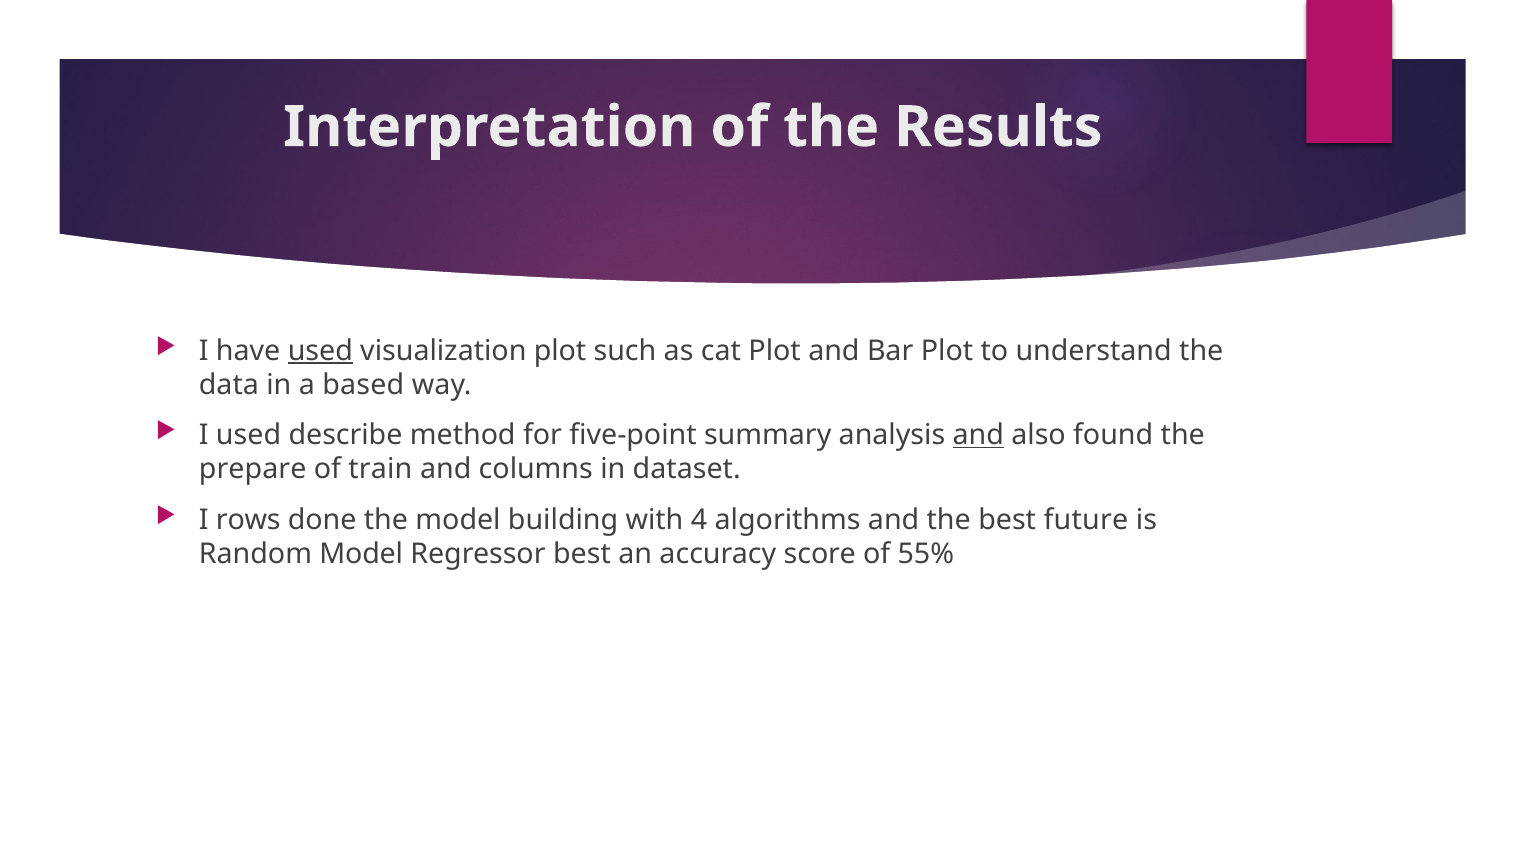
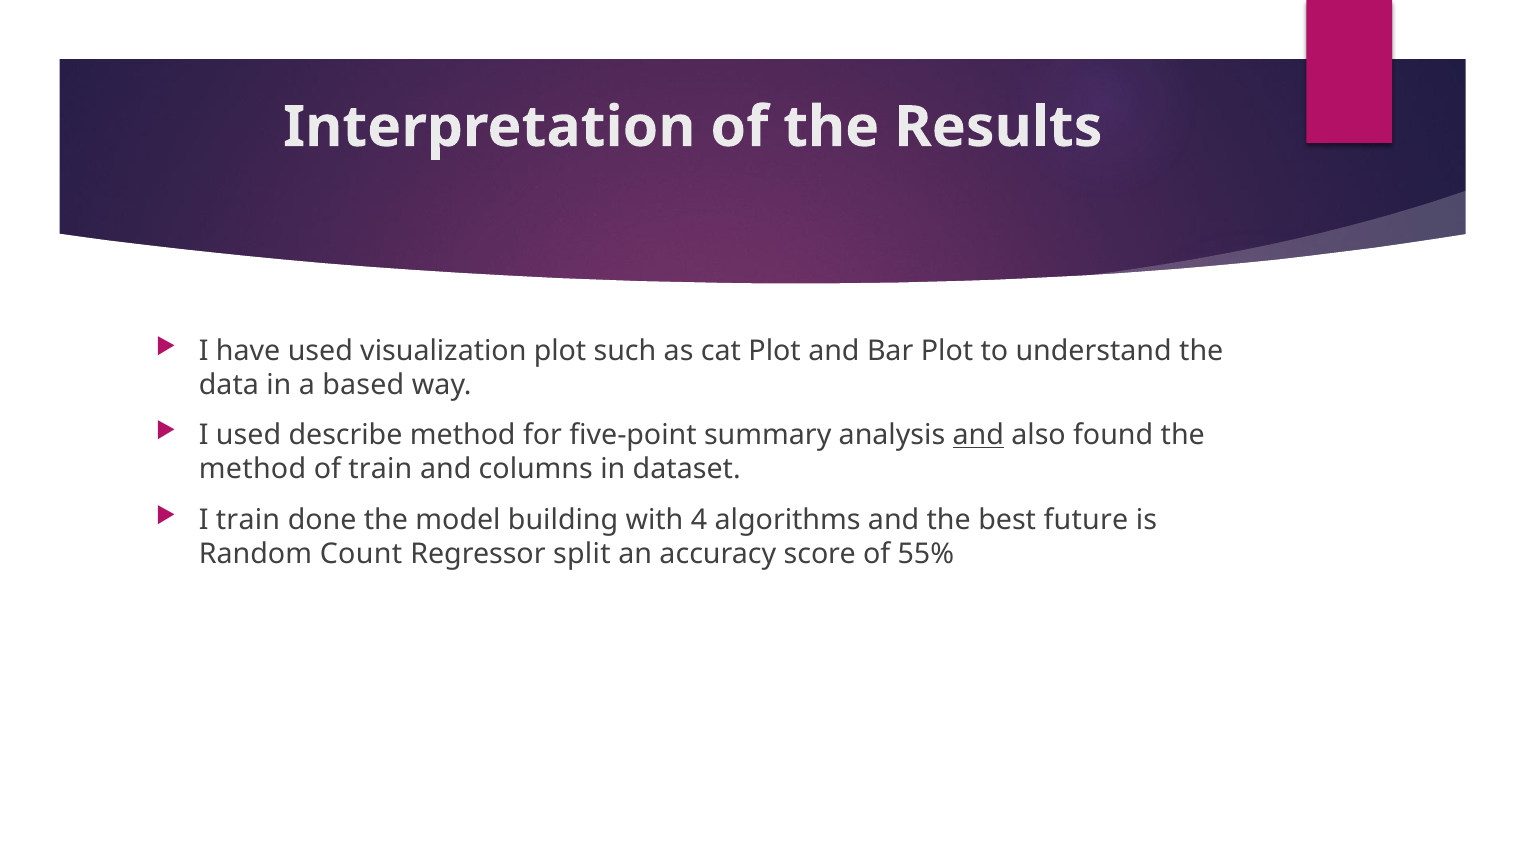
used underline: present -> none (320, 351)
prepare: prepare -> method (253, 470)
I rows: rows -> train (248, 520)
Random Model: Model -> Count (361, 554)
Regressor best: best -> split (582, 554)
